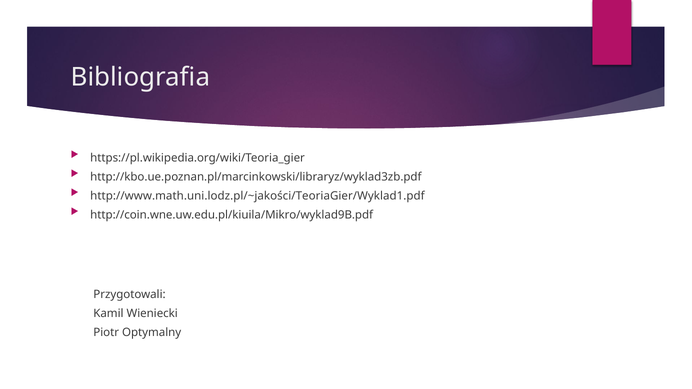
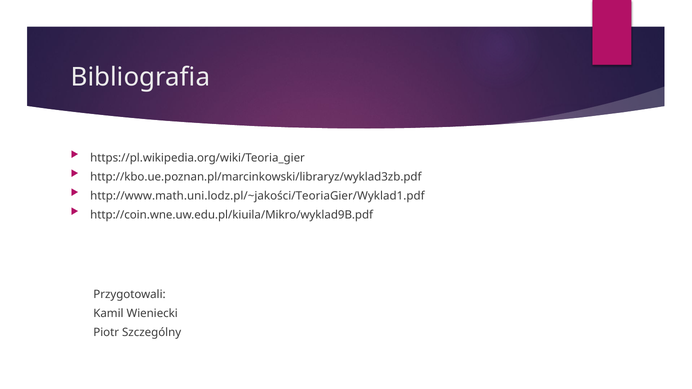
Optymalny: Optymalny -> Szczególny (152, 333)
